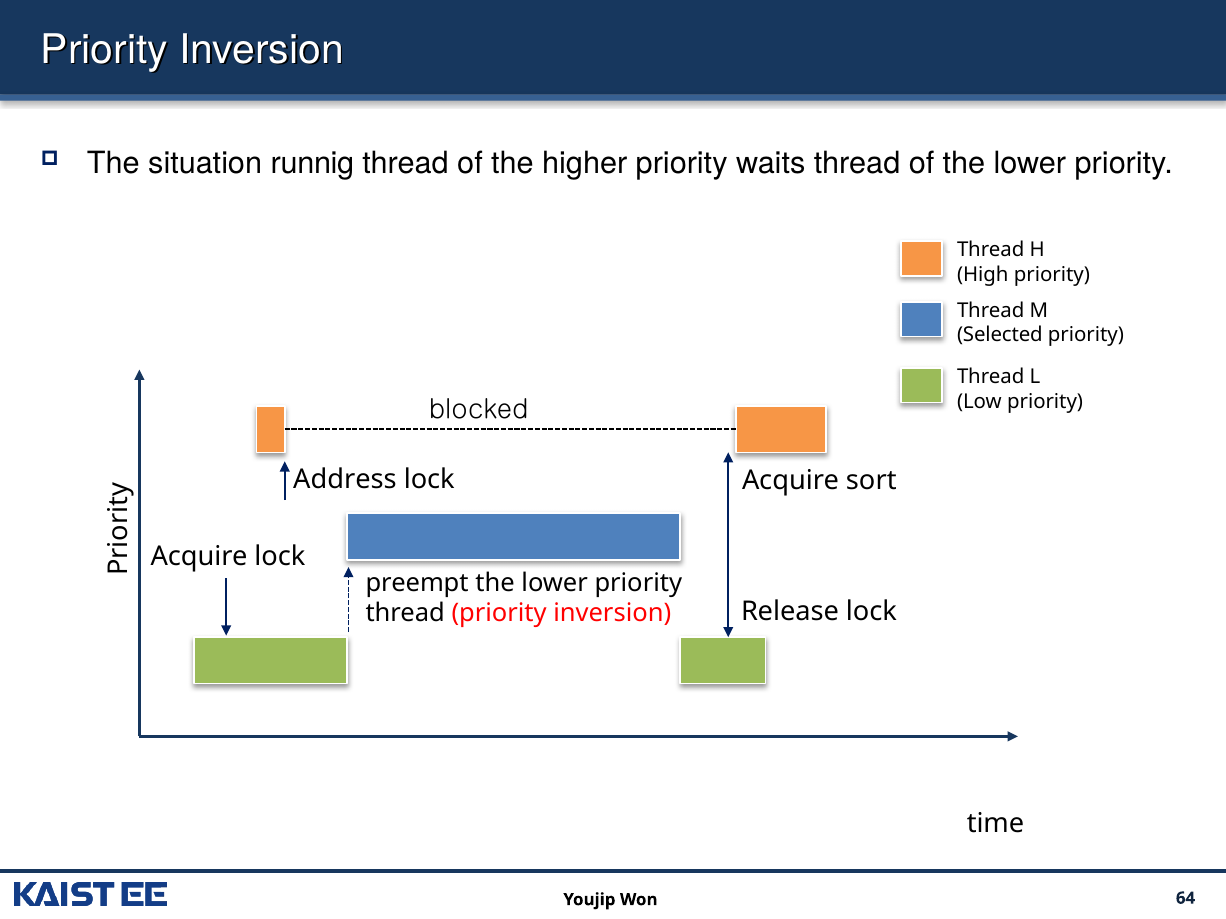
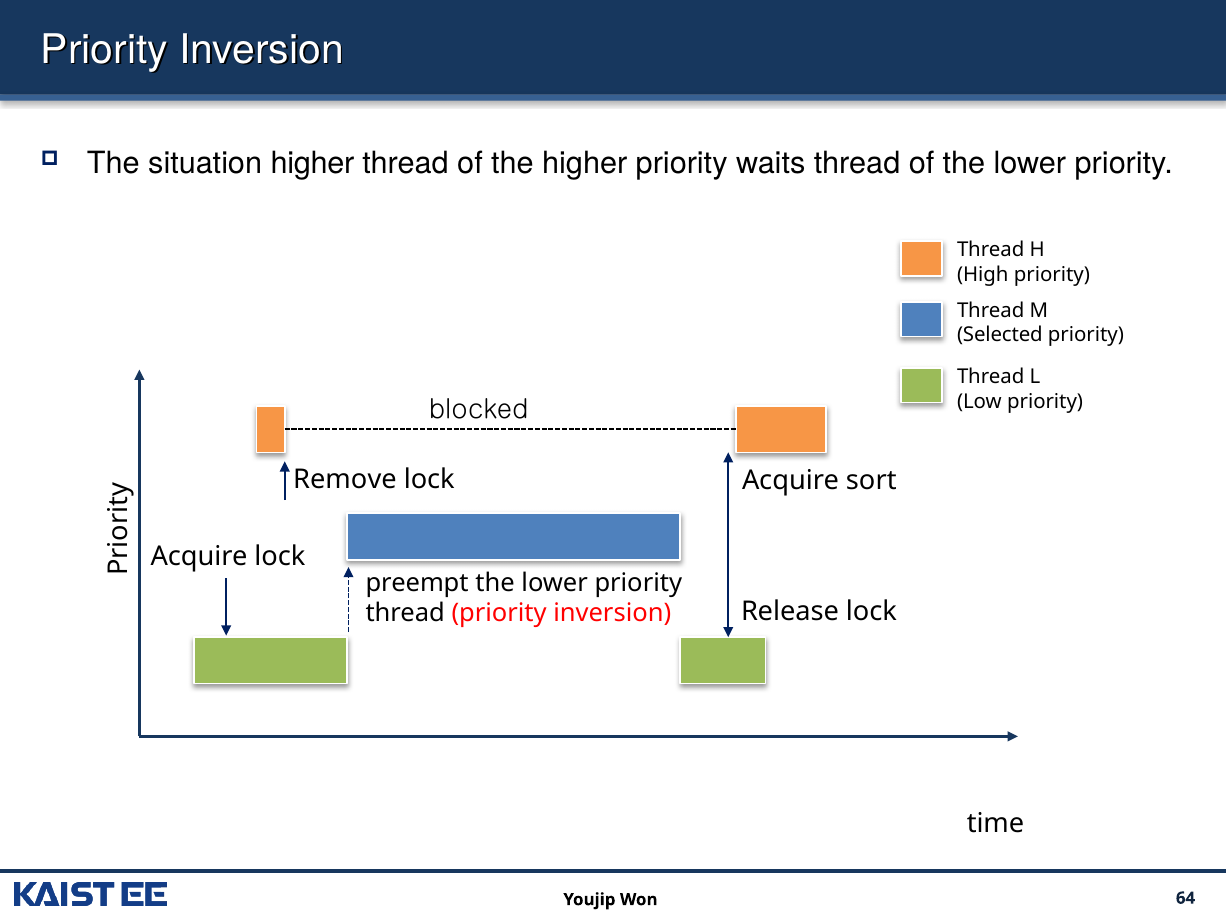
situation runnig: runnig -> higher (312, 163)
Address: Address -> Remove (345, 479)
